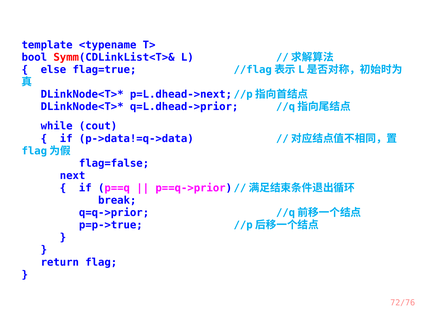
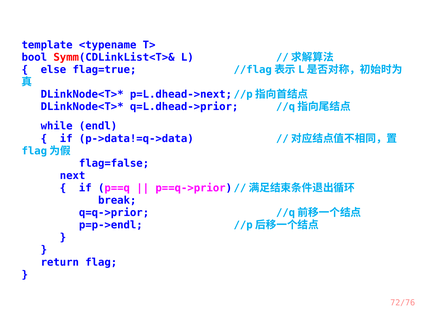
cout: cout -> endl (98, 126)
p=p->true: p=p->true -> p=p->endl (111, 225)
